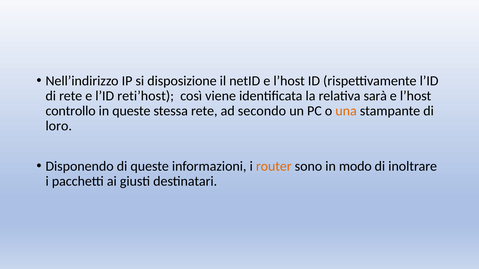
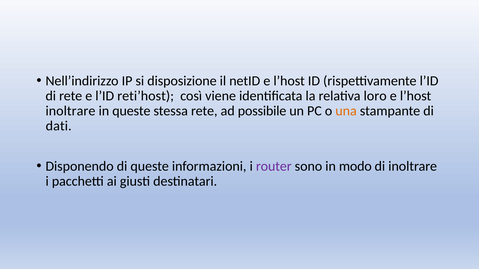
sarà: sarà -> loro (375, 96)
controllo: controllo -> inoltrare (70, 111)
secondo: secondo -> possibile (262, 111)
loro: loro -> dati (59, 126)
router colour: orange -> purple (274, 166)
